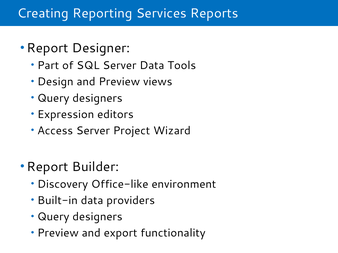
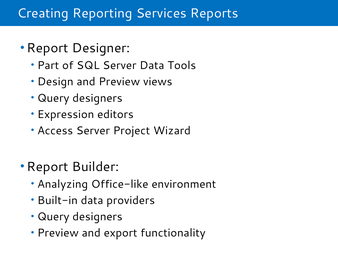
Discovery: Discovery -> Analyzing (63, 184)
